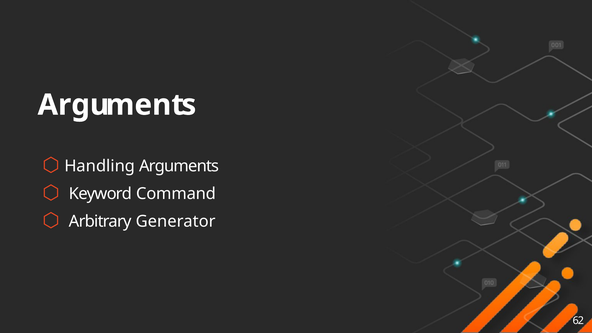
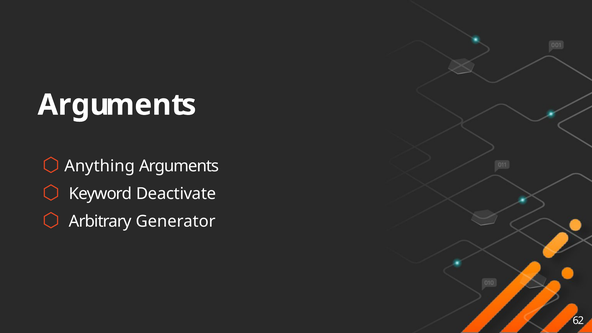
Handling: Handling -> Anything (100, 166)
Command: Command -> Deactivate (176, 194)
